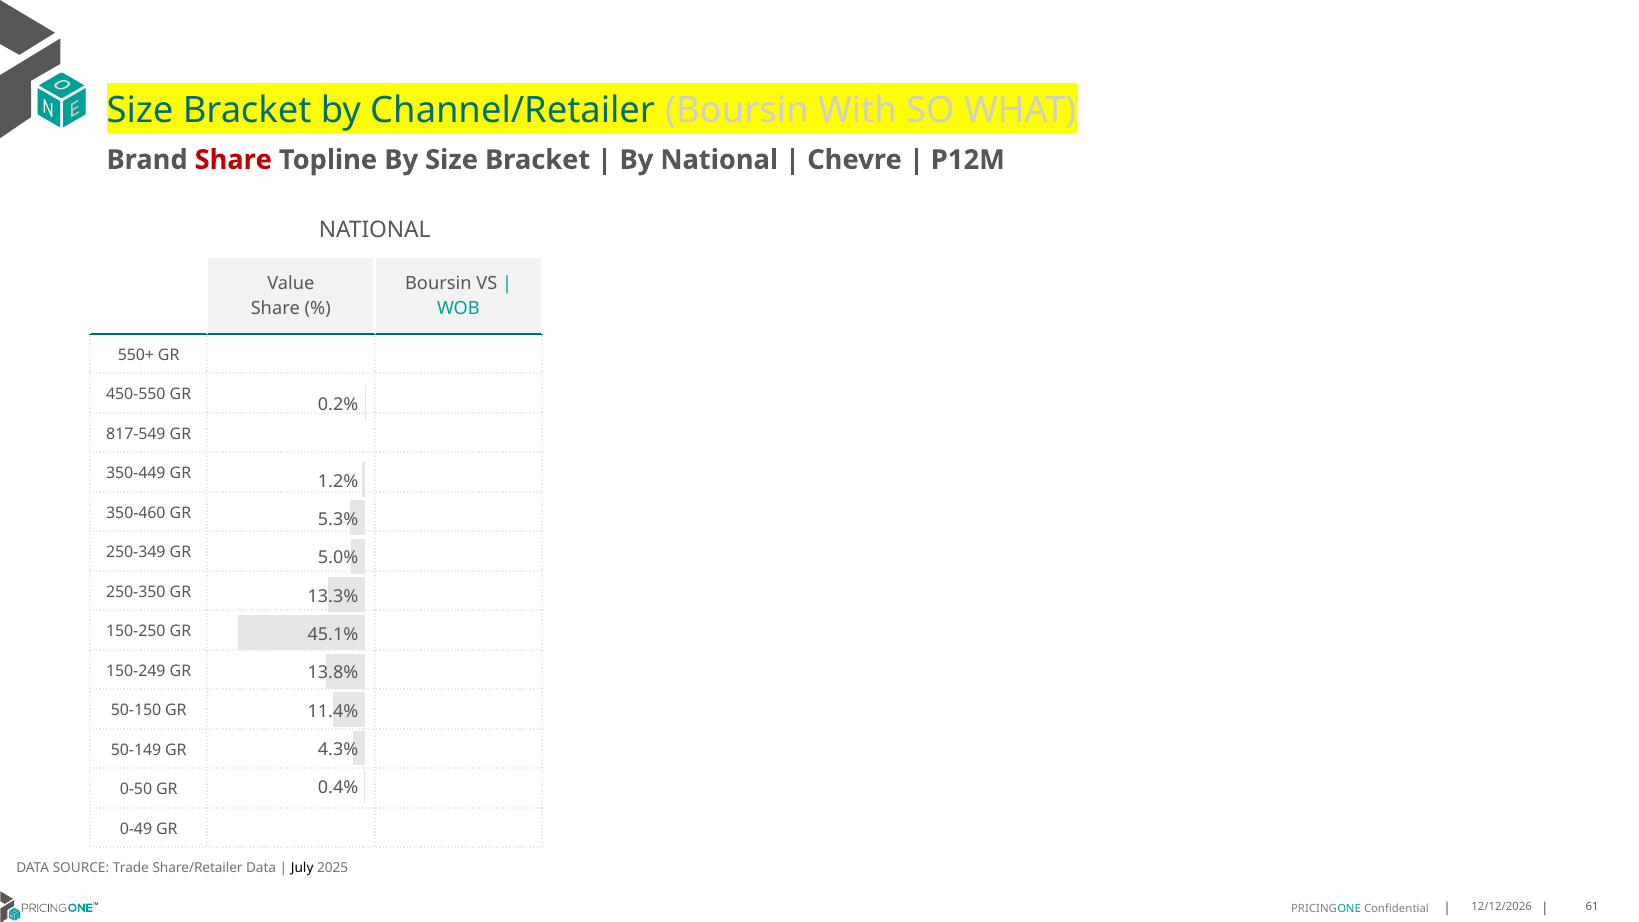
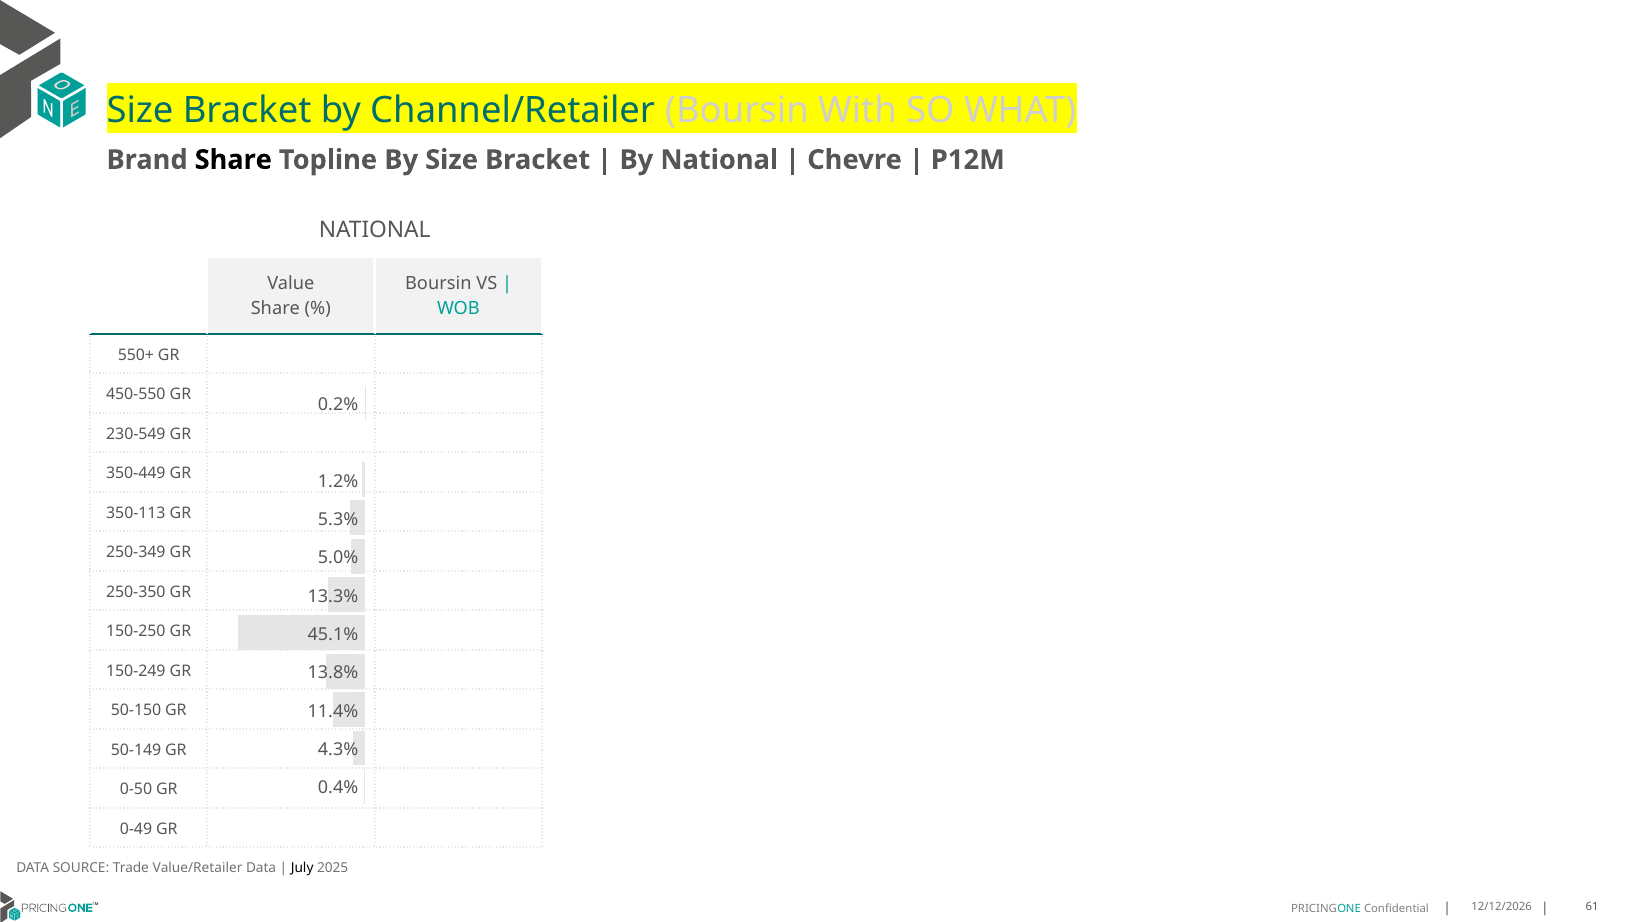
Share colour: red -> black (233, 160)
817-549: 817-549 -> 230-549 (136, 434)
350-460: 350-460 -> 350-113 (136, 513)
Share/Retailer: Share/Retailer -> Value/Retailer (198, 868)
